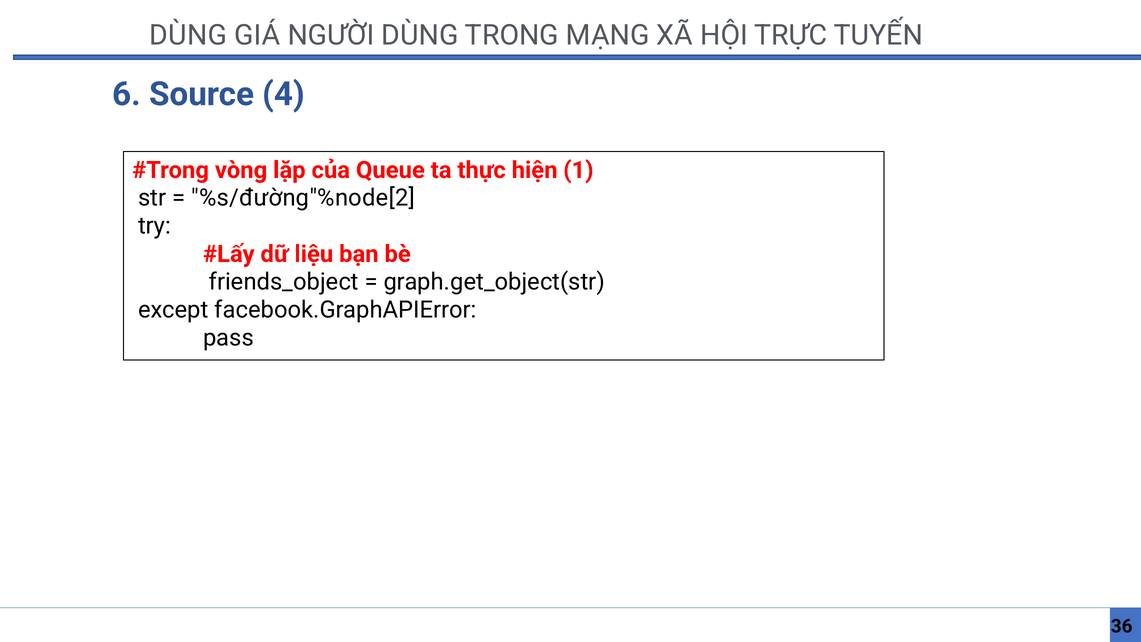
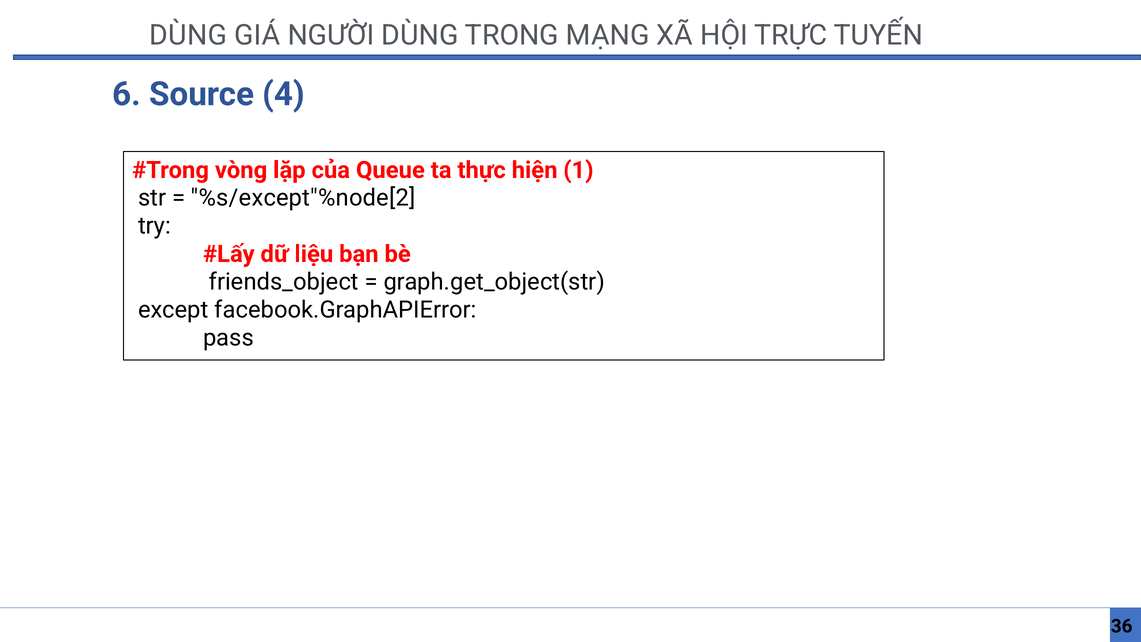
%s/đường"%node[2: %s/đường"%node[2 -> %s/except"%node[2 (303, 198)
